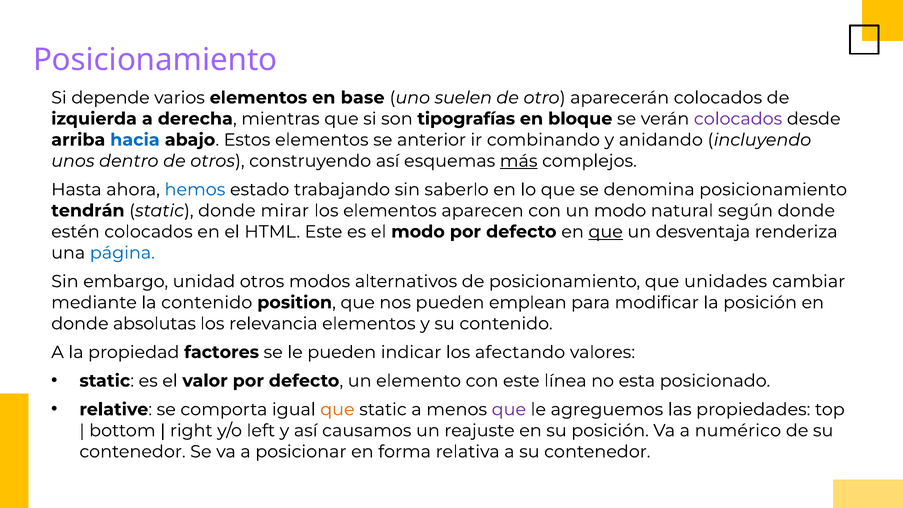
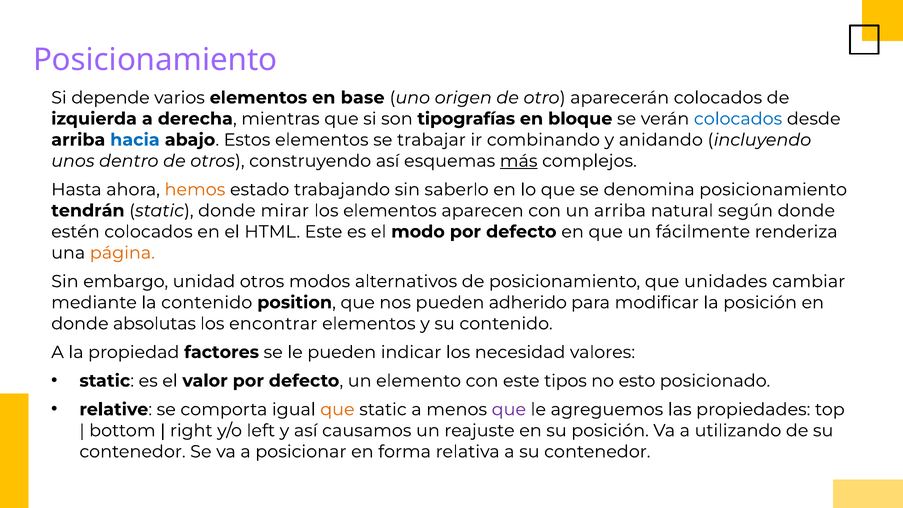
suelen: suelen -> origen (463, 98)
colocados colour: purple -> blue (738, 119)
anterior: anterior -> trabajar (431, 140)
hemos colour: blue -> orange (195, 190)
un modo: modo -> arriba (620, 211)
que underline: present -> none (606, 232)
desventaja: desventaja -> fácilmente (703, 232)
página colour: blue -> orange (122, 253)
emplean: emplean -> adherido (528, 303)
relevancia: relevancia -> encontrar (273, 324)
afectando: afectando -> necesidad (520, 352)
línea: línea -> tipos (566, 381)
esta: esta -> esto (637, 381)
numérico: numérico -> utilizando (738, 431)
